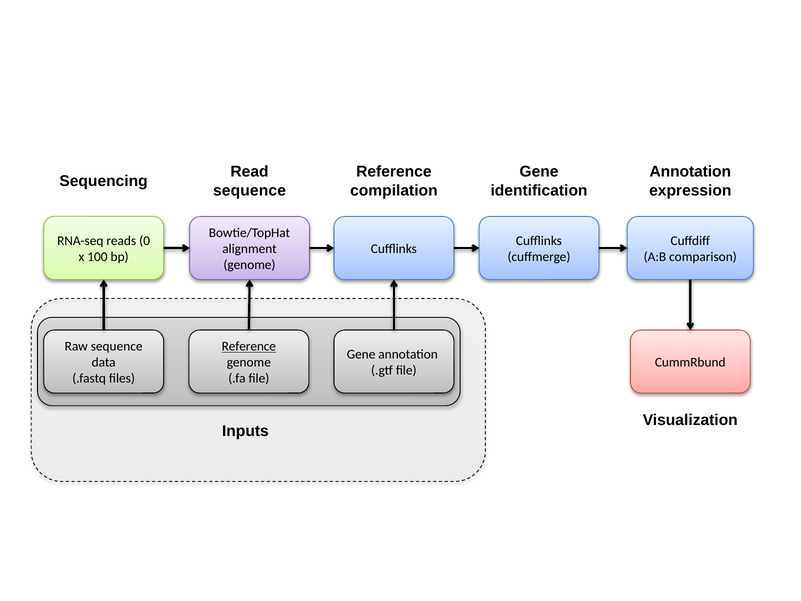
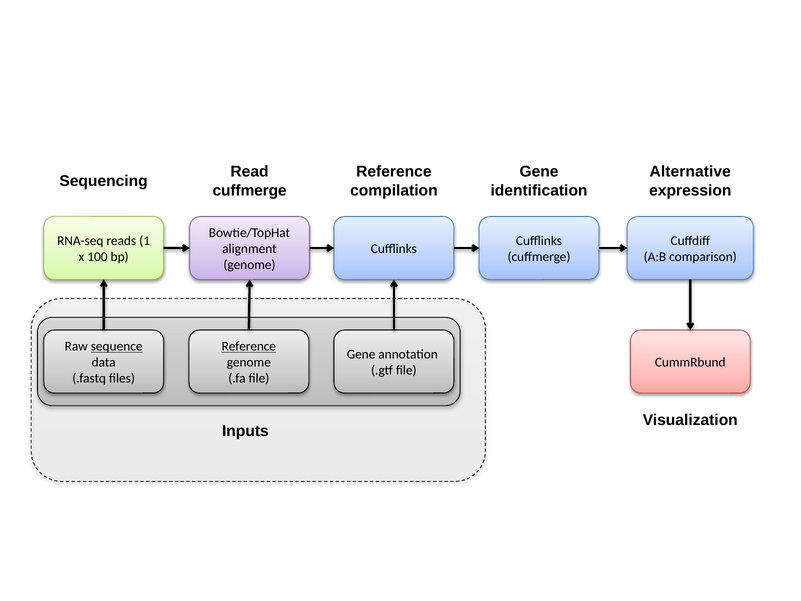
Annotation: Annotation -> Alternative (690, 172)
sequence: sequence -> cuffmerge (250, 190)
0: 0 -> 1 (145, 241)
sequence underline: none -> present (117, 346)
